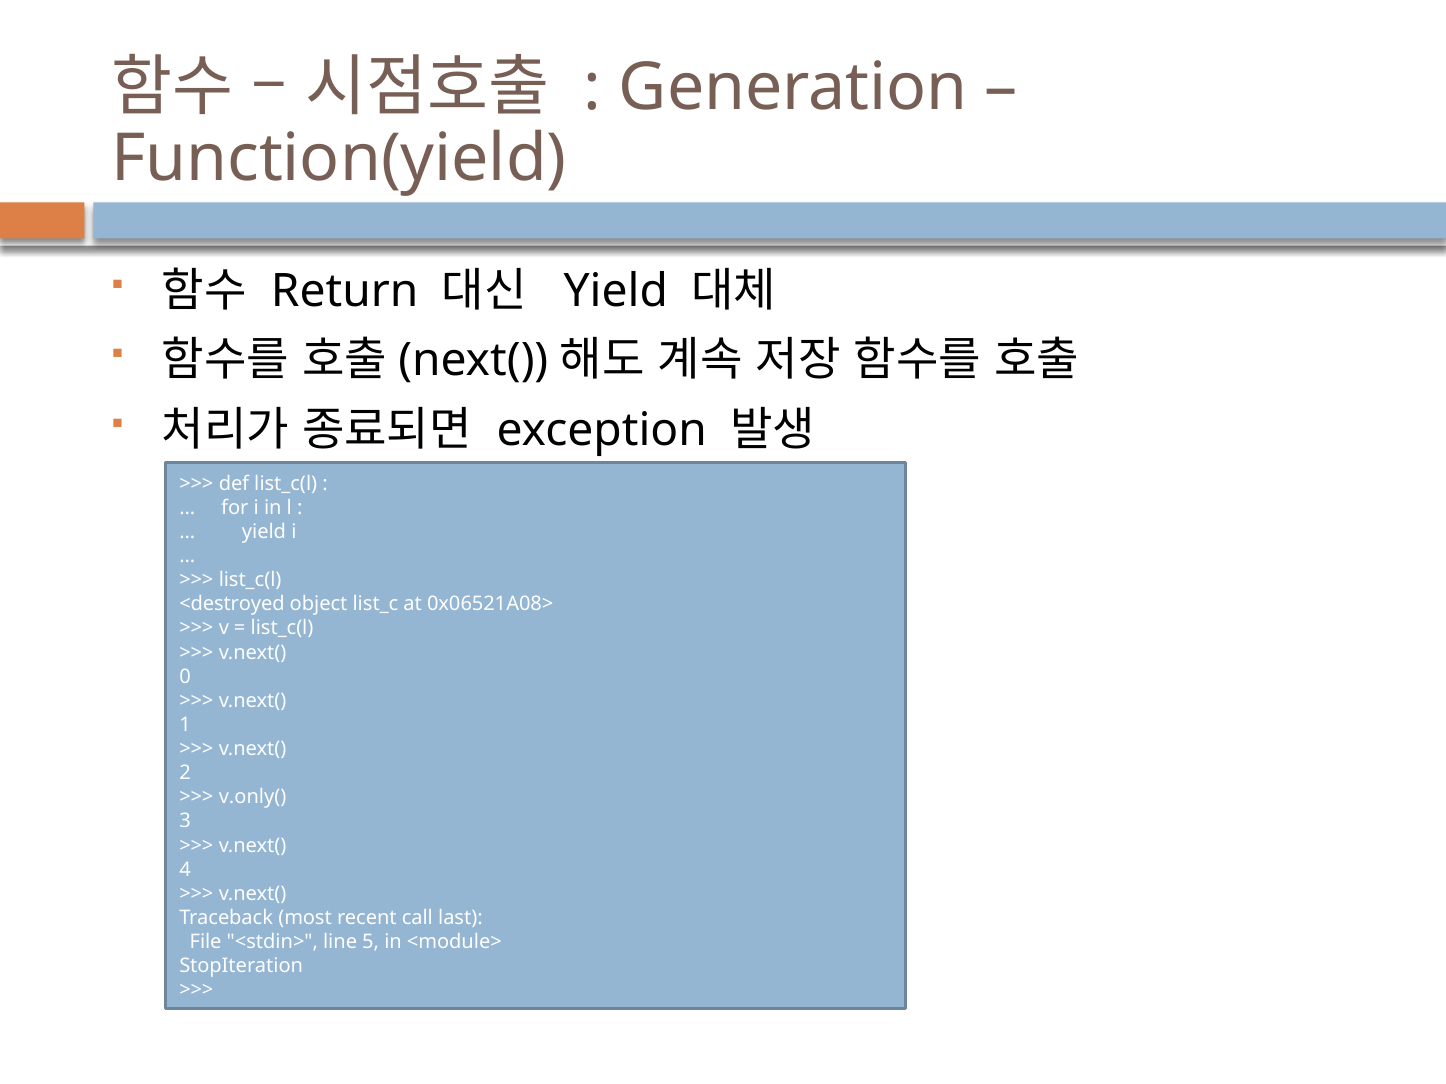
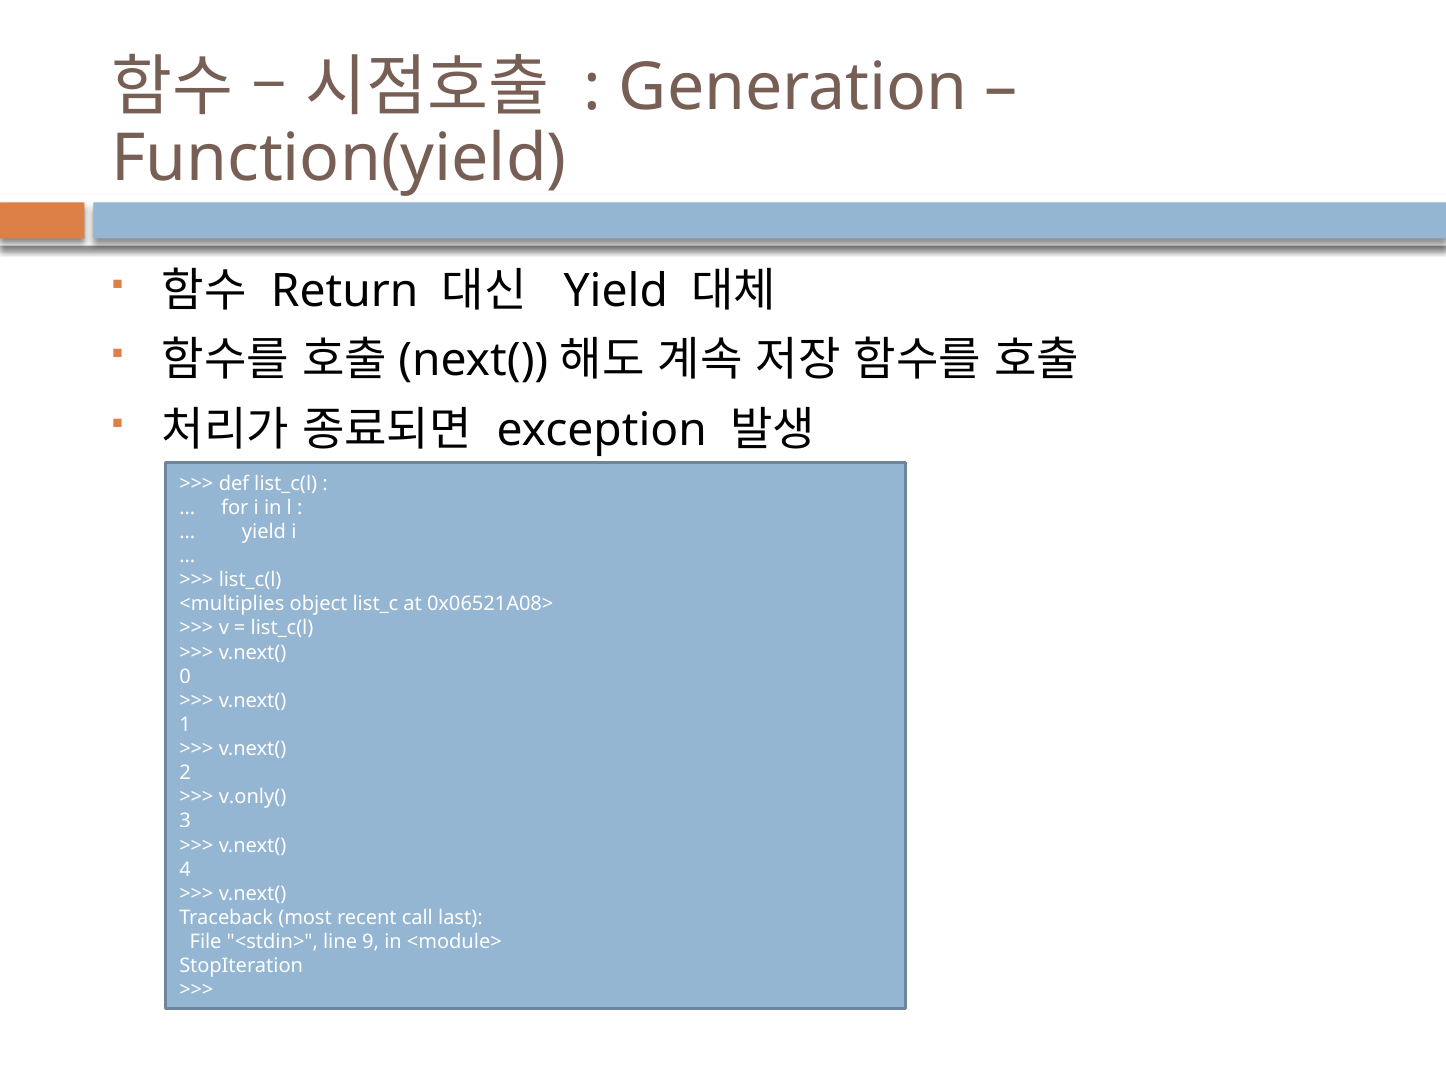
<destroyed: <destroyed -> <multiplies (232, 604)
5: 5 -> 9 (371, 942)
